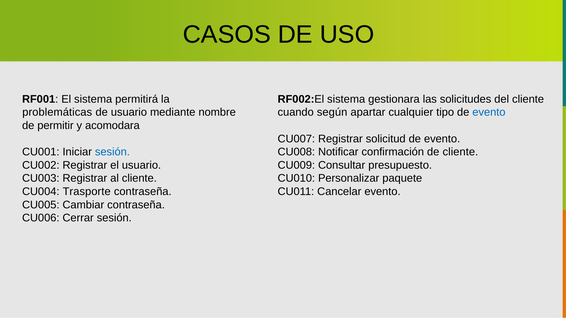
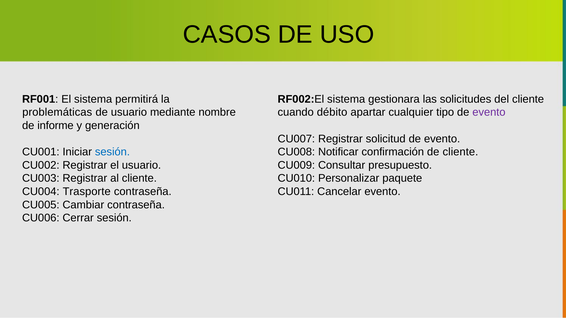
según: según -> débito (332, 112)
evento colour: blue -> purple (489, 112)
permitir: permitir -> informe (55, 126)
acomodara: acomodara -> generación (112, 126)
